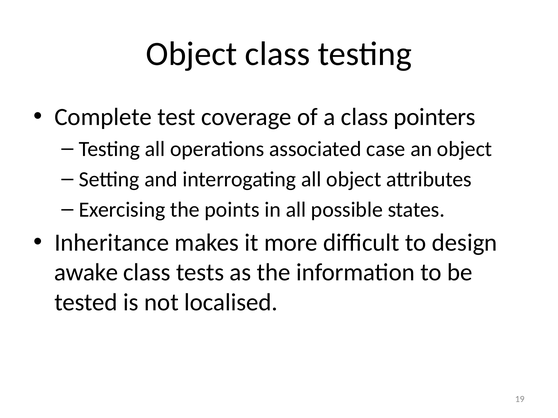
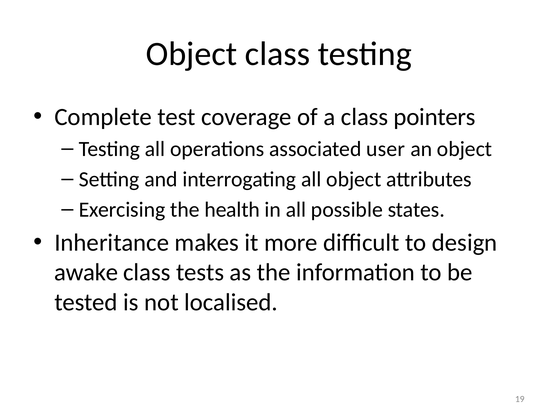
case: case -> user (386, 149)
points: points -> health (232, 210)
